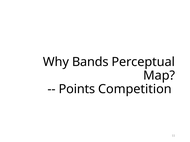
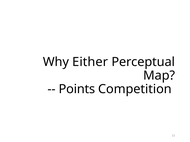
Bands: Bands -> Either (90, 62)
